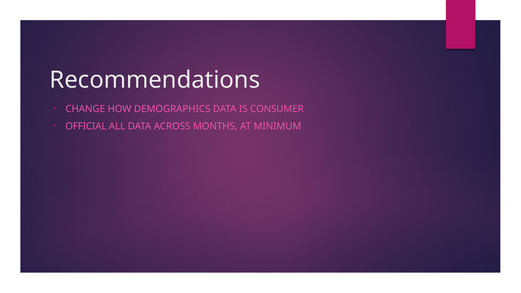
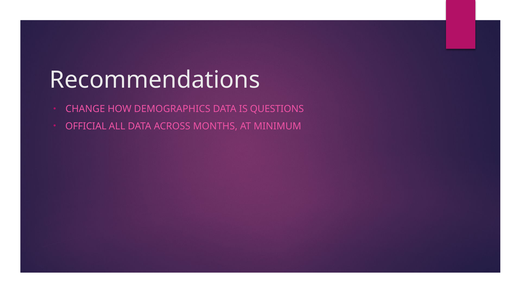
CONSUMER: CONSUMER -> QUESTIONS (277, 109)
